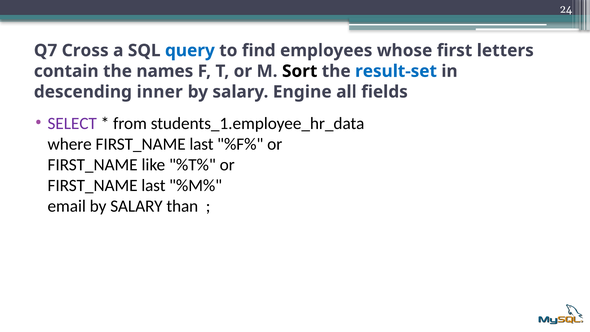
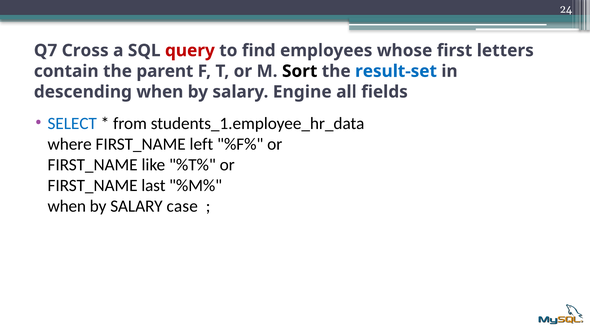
query colour: blue -> red (190, 50)
names: names -> parent (165, 71)
descending inner: inner -> when (160, 92)
SELECT colour: purple -> blue (72, 123)
where FIRST_NAME last: last -> left (201, 144)
email: email -> when (67, 206)
than: than -> case (182, 206)
